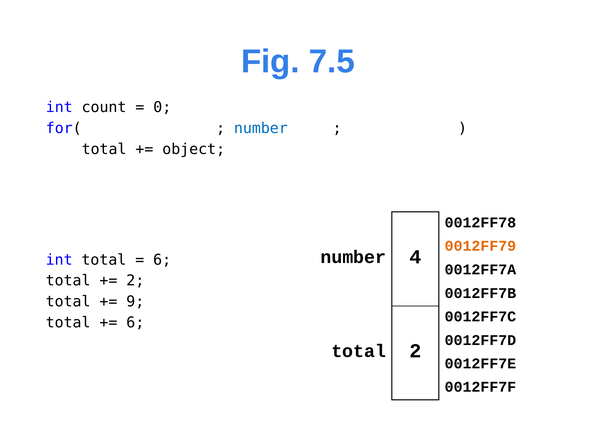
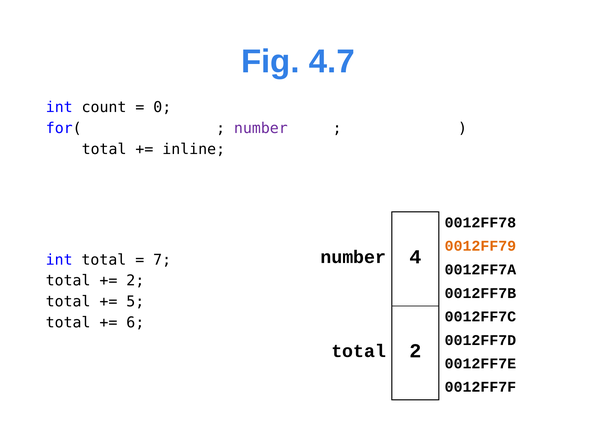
7.5: 7.5 -> 4.7 (332, 62)
number colour: blue -> purple (261, 128)
object: object -> inline (194, 149)
6: 6 -> 7 (162, 260)
9: 9 -> 5 (135, 302)
